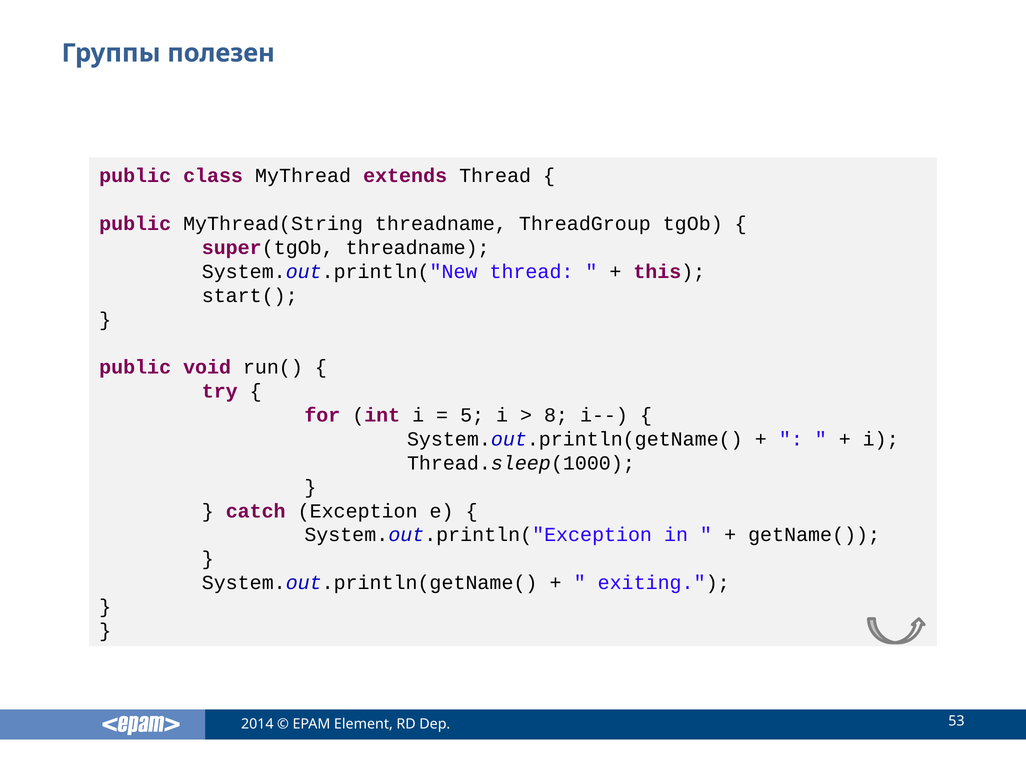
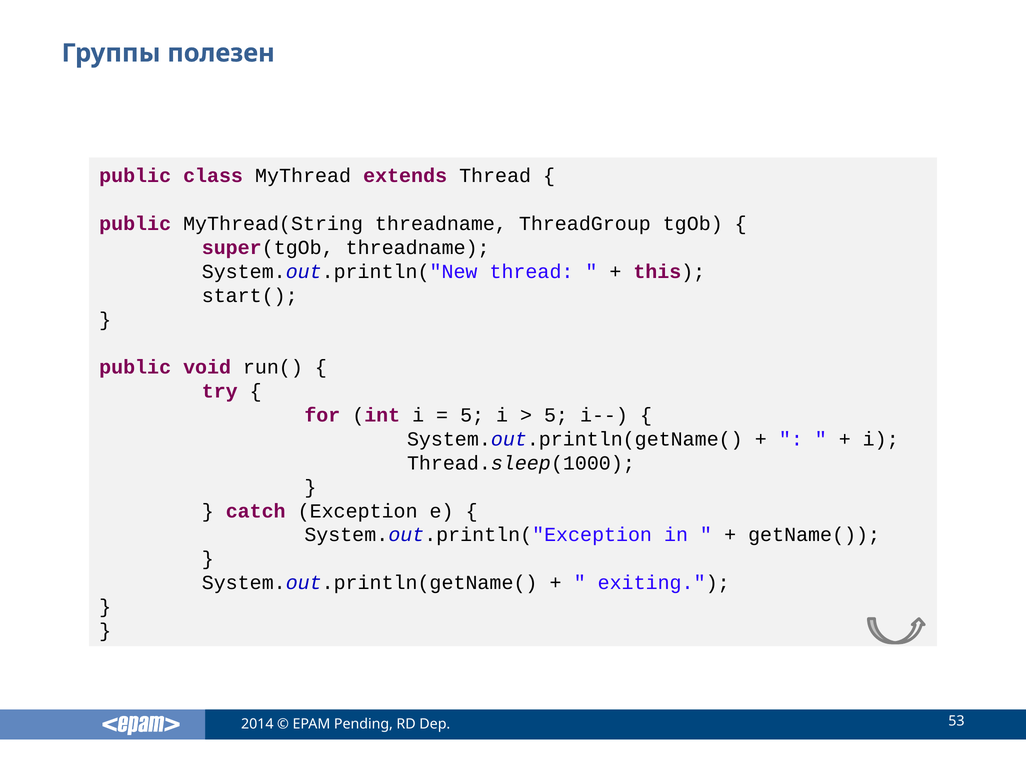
8: 8 -> 5 (556, 415)
Element: Element -> Pending (363, 725)
